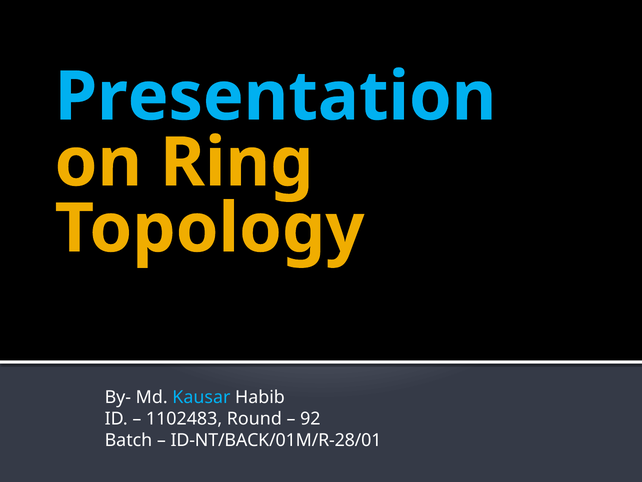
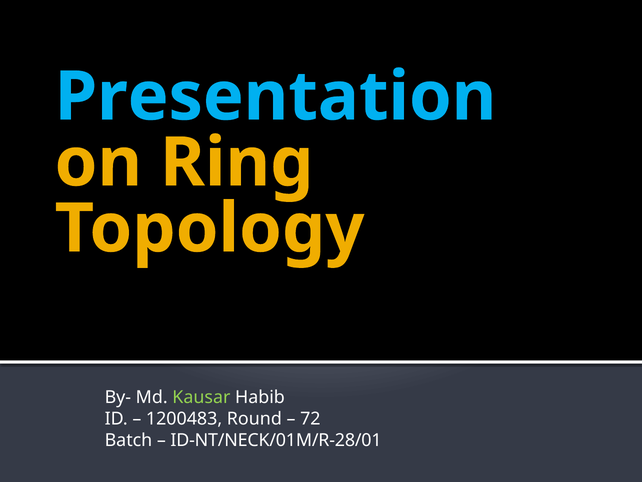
Kausar colour: light blue -> light green (201, 397)
1102483: 1102483 -> 1200483 (184, 419)
92: 92 -> 72 (310, 419)
ID-NT/BACK/01M/R-28/01: ID-NT/BACK/01M/R-28/01 -> ID-NT/NECK/01M/R-28/01 (276, 440)
